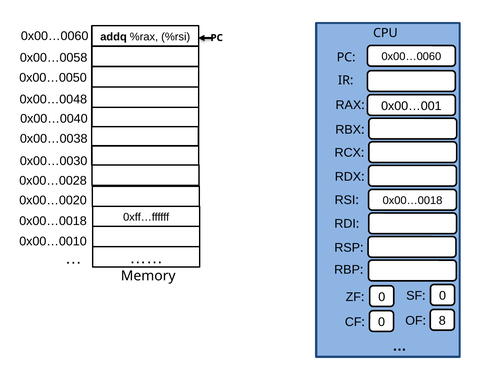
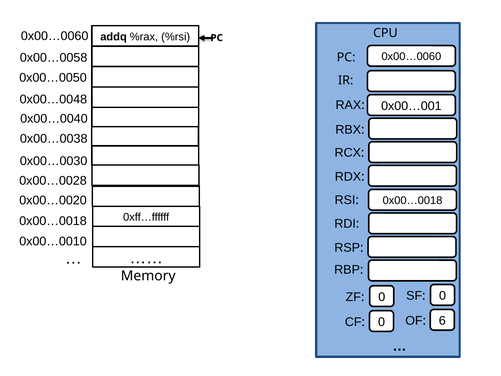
8: 8 -> 6 (442, 320)
